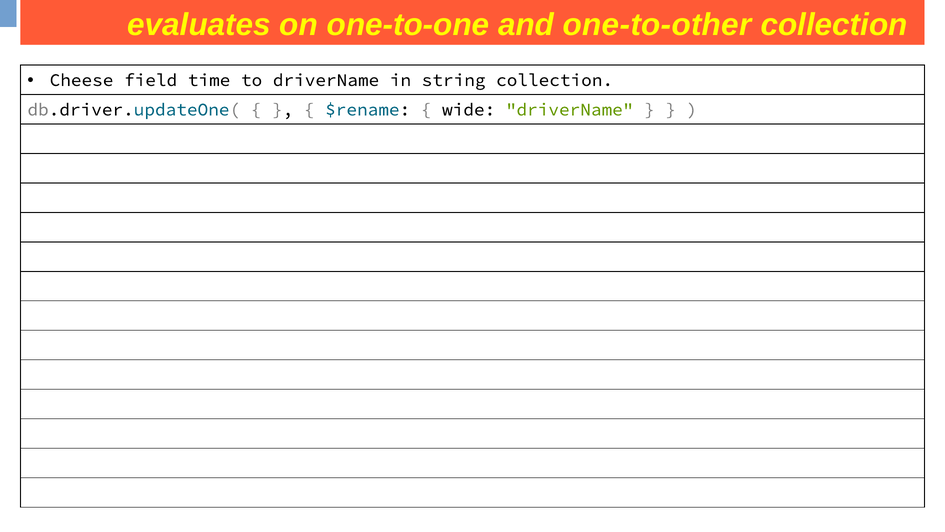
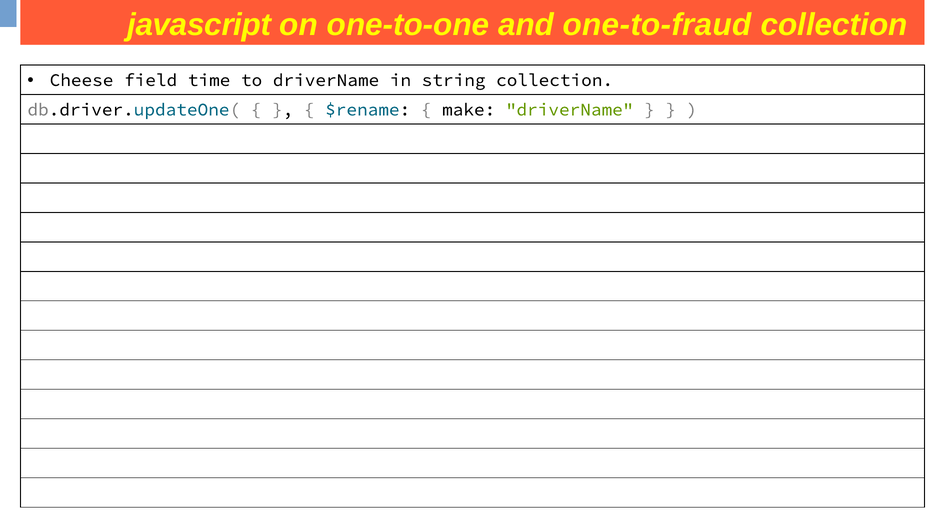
evaluates: evaluates -> javascript (199, 25)
one-to-other: one-to-other -> one-to-fraud (657, 25)
wide: wide -> make (469, 110)
